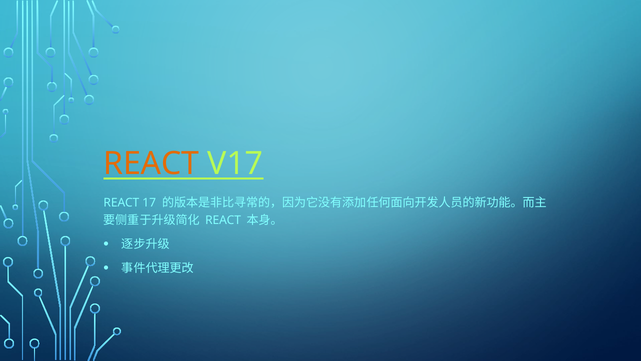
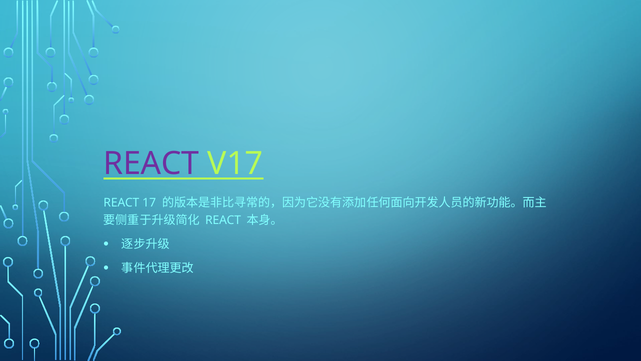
REACT colour: orange -> purple (151, 164)
